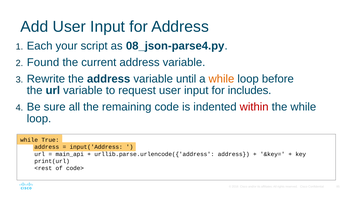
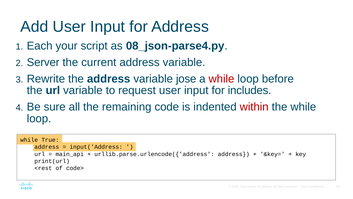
Found: Found -> Server (43, 62)
until: until -> jose (186, 79)
while colour: orange -> red (221, 79)
